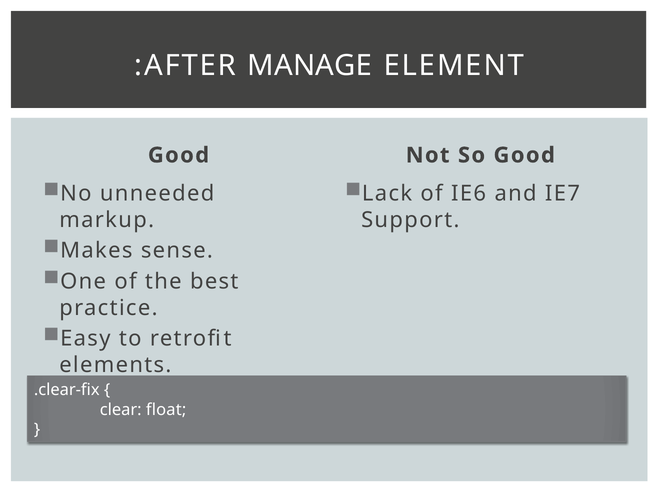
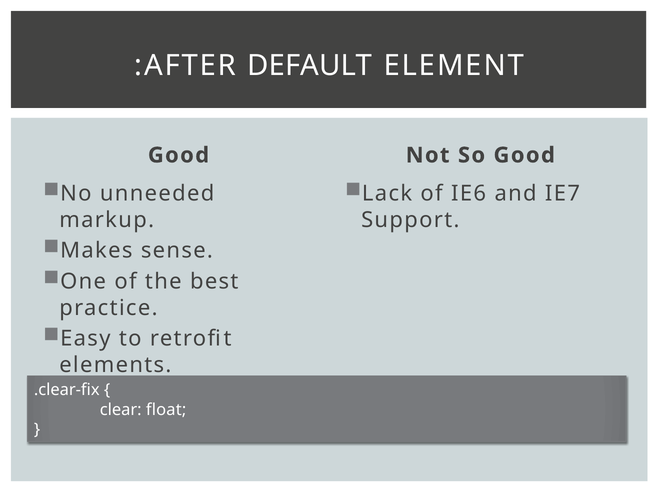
MANAGE: MANAGE -> DEFAULT (310, 66)
